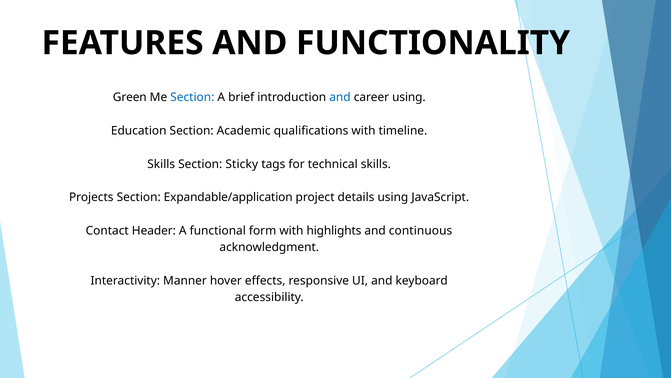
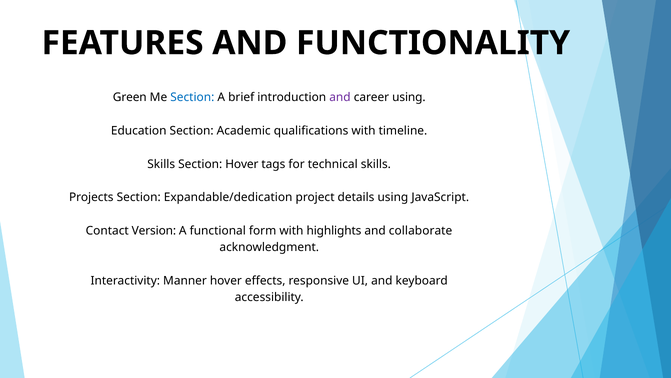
and colour: blue -> purple (340, 97)
Section Sticky: Sticky -> Hover (242, 164)
Expandable/application: Expandable/application -> Expandable/dedication (228, 197)
Header: Header -> Version (154, 230)
continuous: continuous -> collaborate (421, 230)
